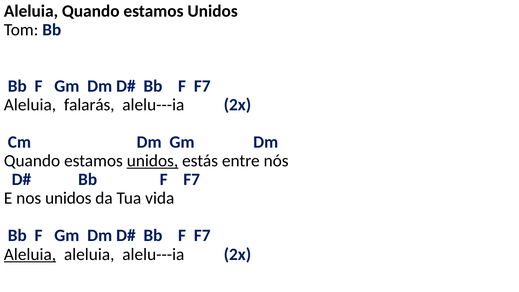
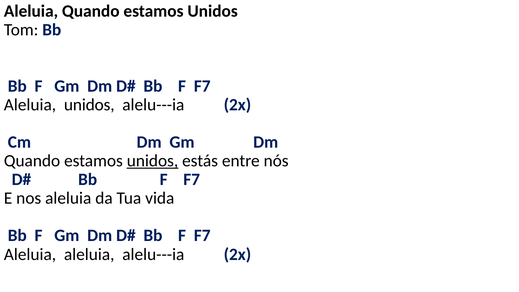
Aleluia falarás: falarás -> unidos (89, 105)
nos unidos: unidos -> aleluia (68, 198)
Aleluia underline: present -> none (30, 254)
